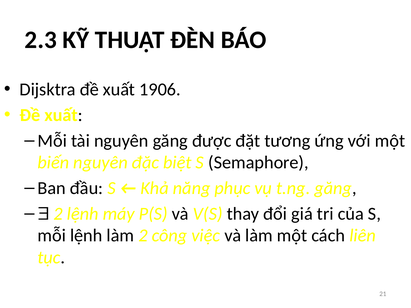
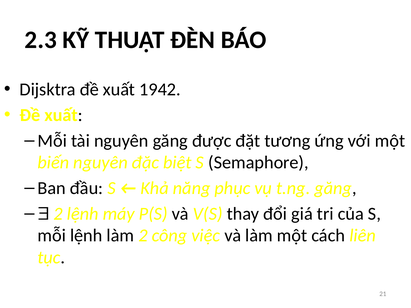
1906: 1906 -> 1942 (160, 90)
